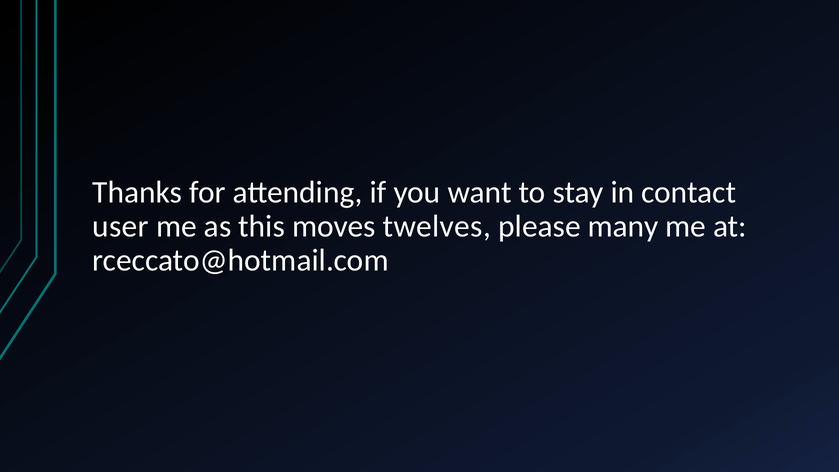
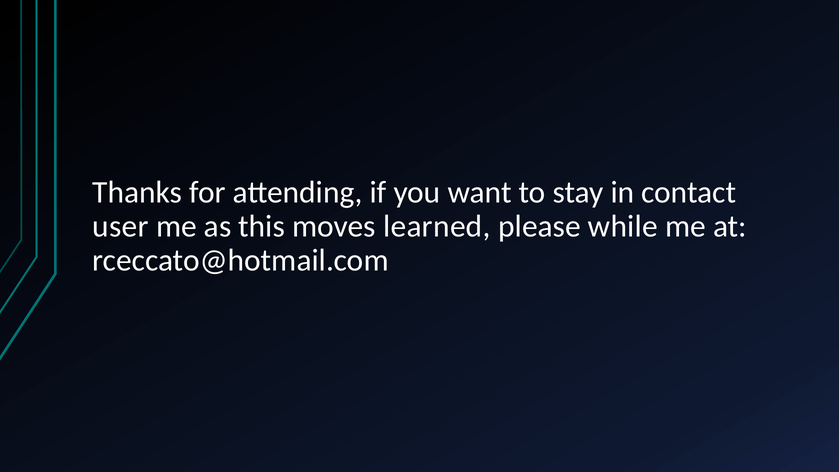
twelves: twelves -> learned (437, 226)
many: many -> while (623, 226)
